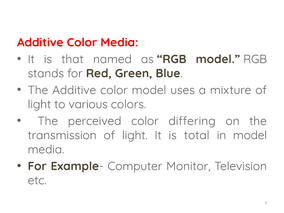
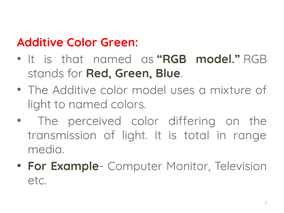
Color Media: Media -> Green (119, 42)
to various: various -> named (88, 104)
in model: model -> range (250, 135)
